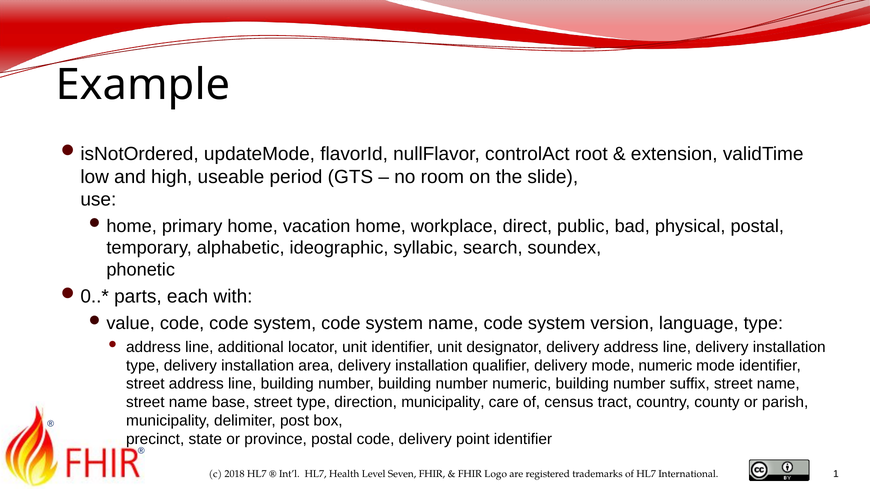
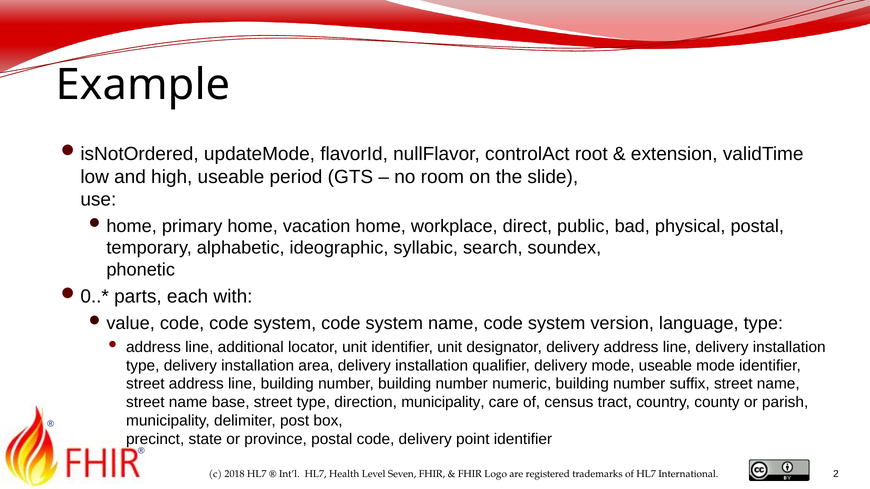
mode numeric: numeric -> useable (665, 366)
1: 1 -> 2 (836, 474)
